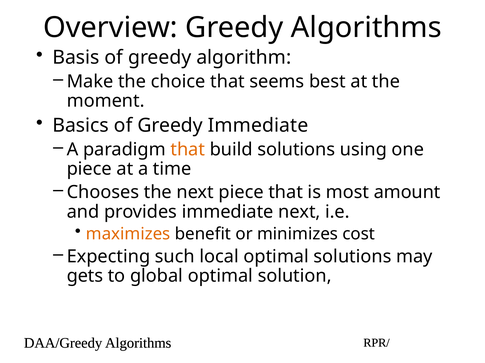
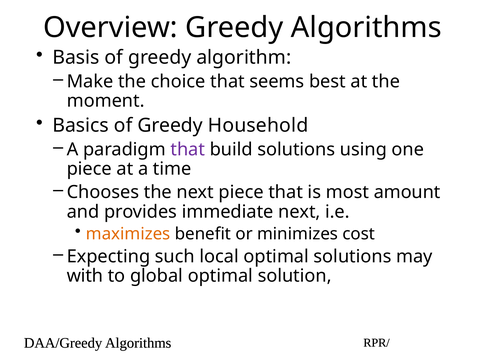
Greedy Immediate: Immediate -> Household (258, 126)
that colour: orange -> purple (188, 150)
gets: gets -> with (85, 277)
